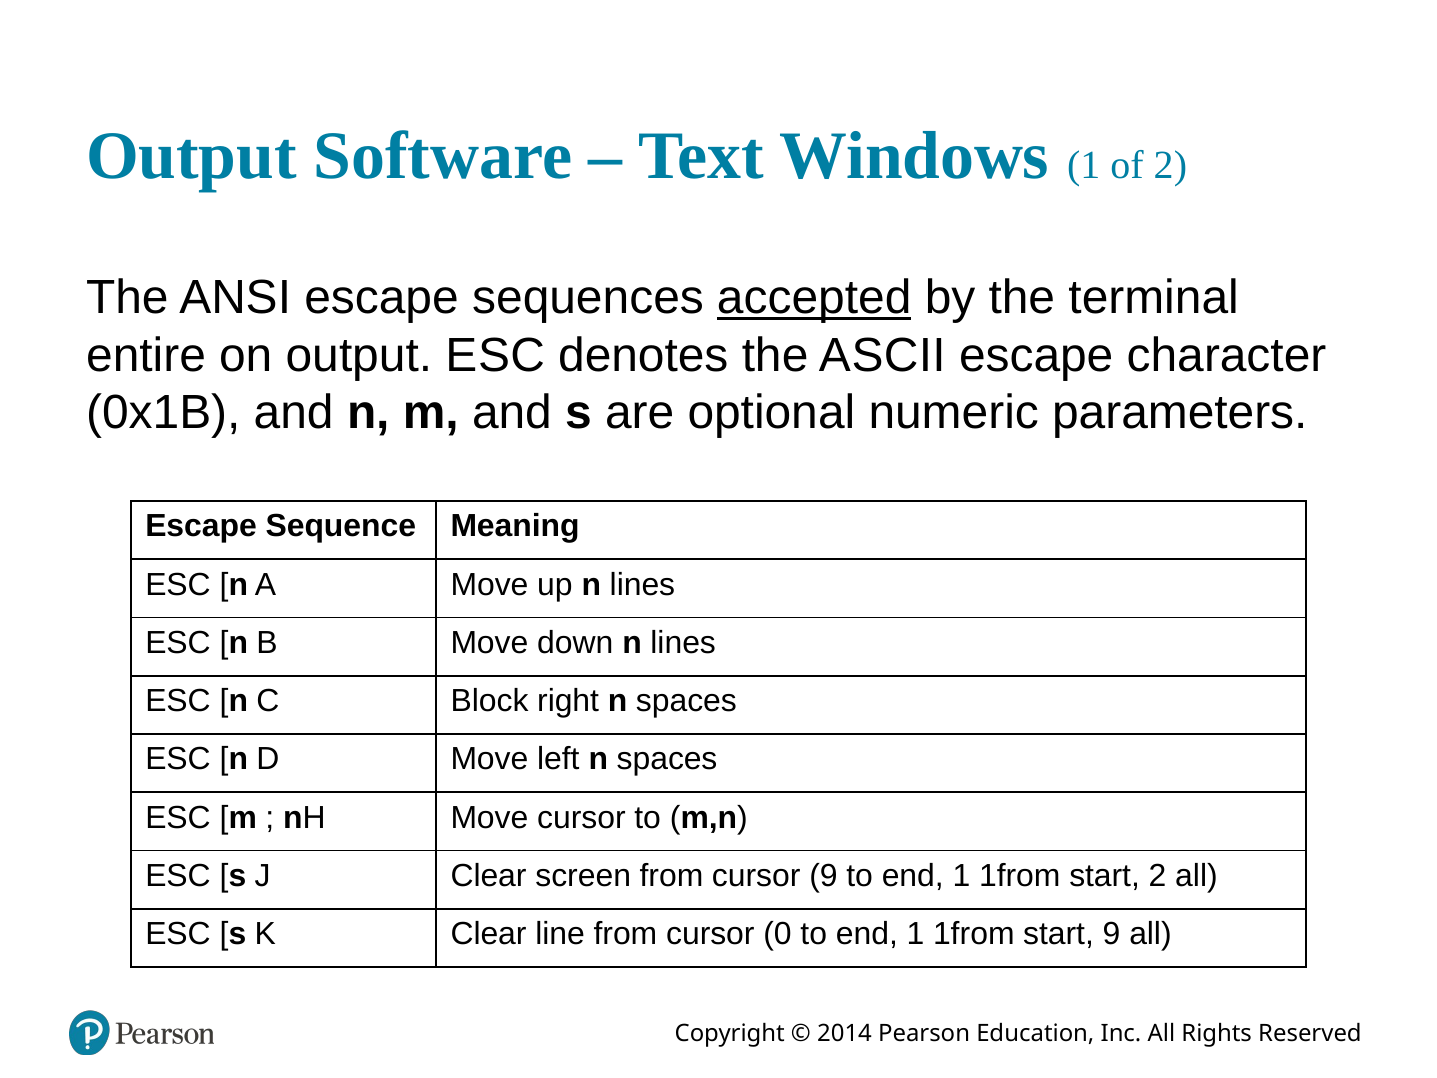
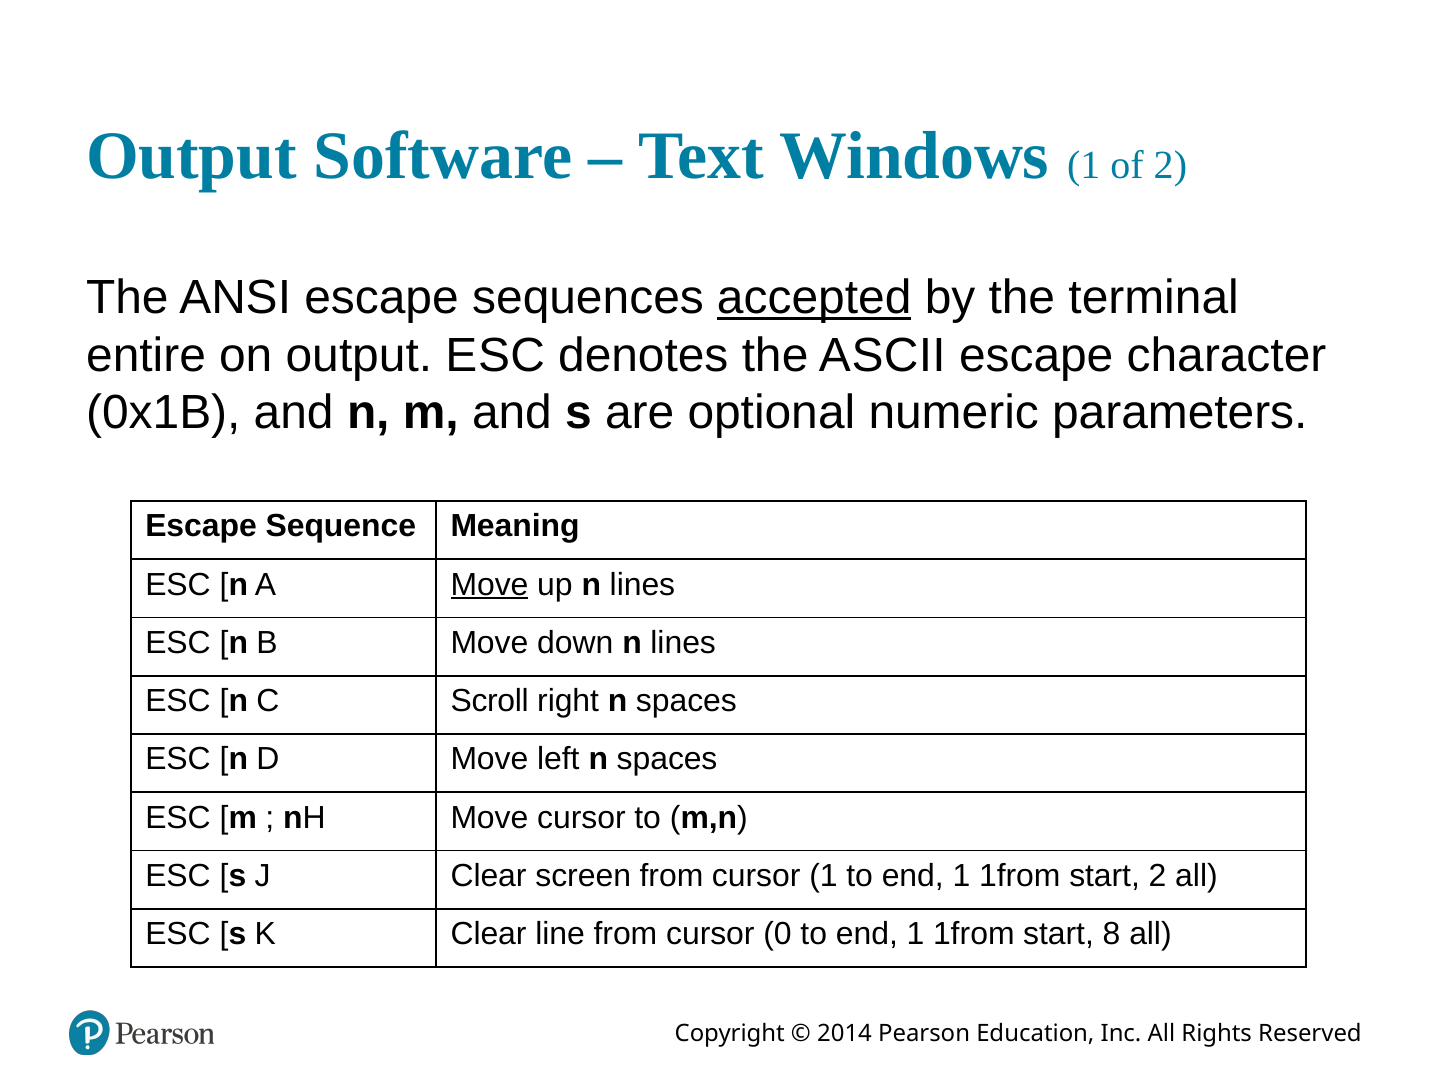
Move underline: none -> present (490, 584)
Block: Block -> Scroll (490, 701)
cursor 9: 9 -> 1 (823, 876)
start 9: 9 -> 8 (1112, 934)
